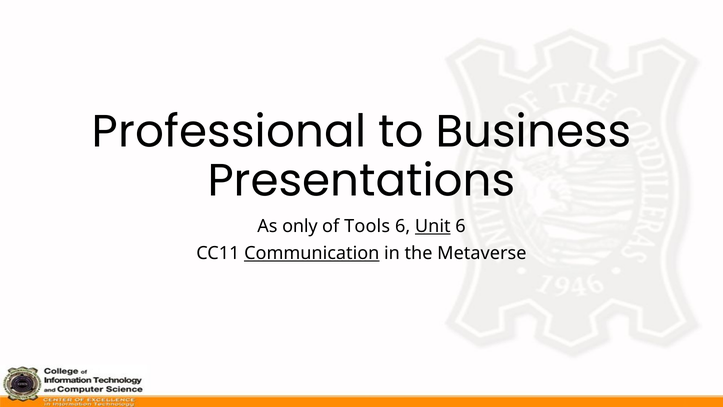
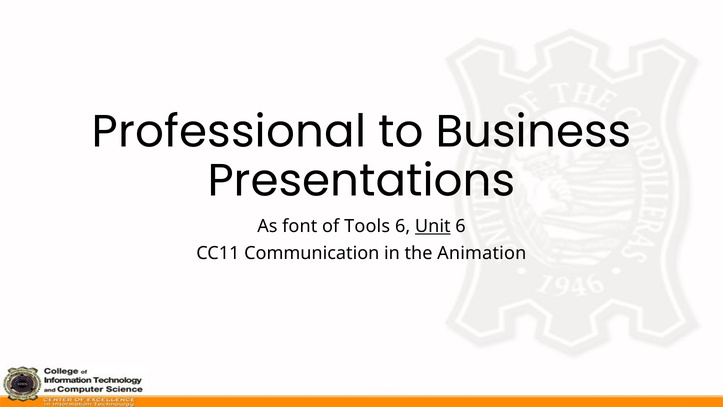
only: only -> font (300, 226)
Communication underline: present -> none (312, 253)
Metaverse: Metaverse -> Animation (482, 253)
